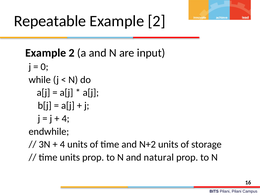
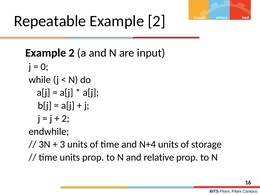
4: 4 -> 2 (66, 119)
4: 4 -> 3 (62, 144)
N+2: N+2 -> N+4 (147, 144)
natural: natural -> relative (159, 157)
